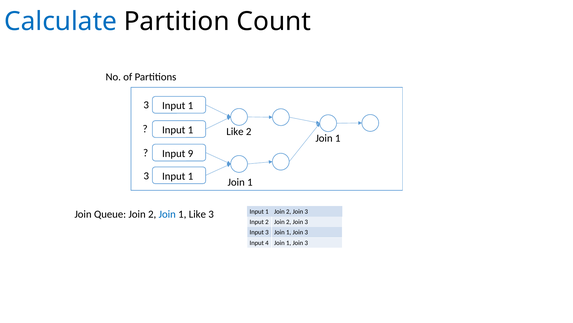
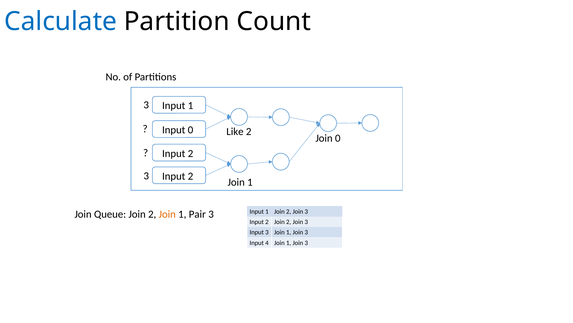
1: 1 -> 0 (190, 130)
1: 1 -> 0 (338, 138)
9: 9 -> 2 (190, 153)
1: 1 -> 2 (190, 176)
Join colour: blue -> orange (167, 214)
Like: Like -> Pair (197, 214)
